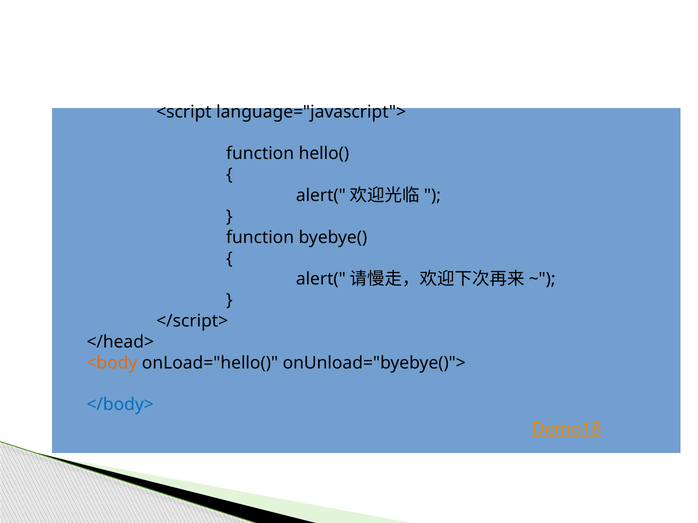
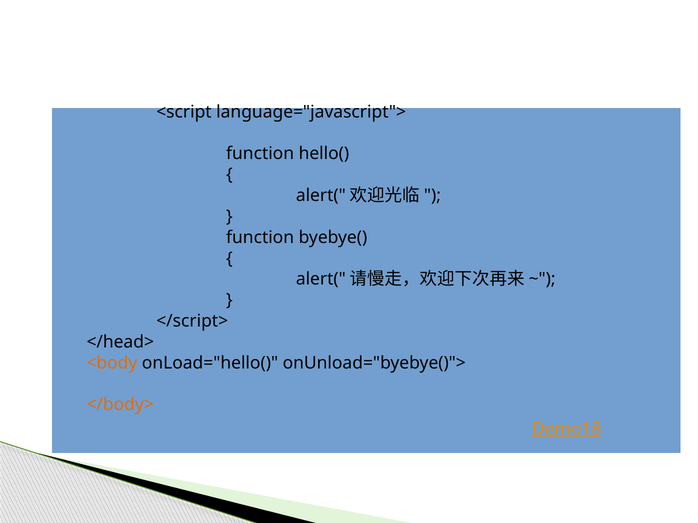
</body> colour: blue -> orange (120, 405)
